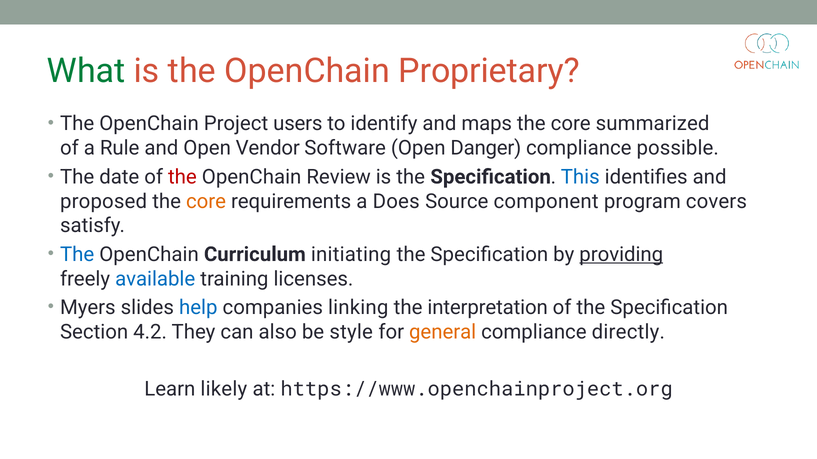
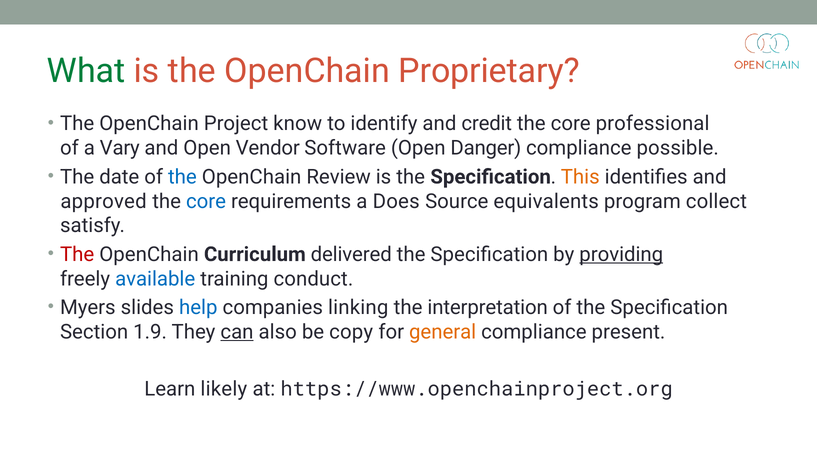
users: users -> know (298, 124)
maps: maps -> credit (487, 124)
summarized: summarized -> professional (653, 124)
Rule: Rule -> Vary (120, 148)
the colour: red -> blue (182, 177)
This colour: blue -> orange (580, 177)
proposed: proposed -> approved (104, 202)
core colour: orange -> blue (206, 202)
component: component -> equivalents (546, 202)
covers: covers -> collect (716, 202)
The colour: blue -> red (77, 255)
initiating: initiating -> delivered (351, 255)
licenses: licenses -> conduct (313, 279)
4.2: 4.2 -> 1.9 (150, 332)
can underline: none -> present (237, 332)
style: style -> copy (351, 332)
directly: directly -> present (628, 332)
